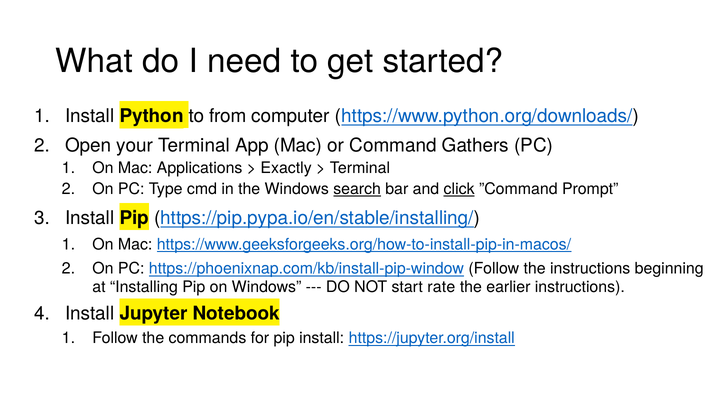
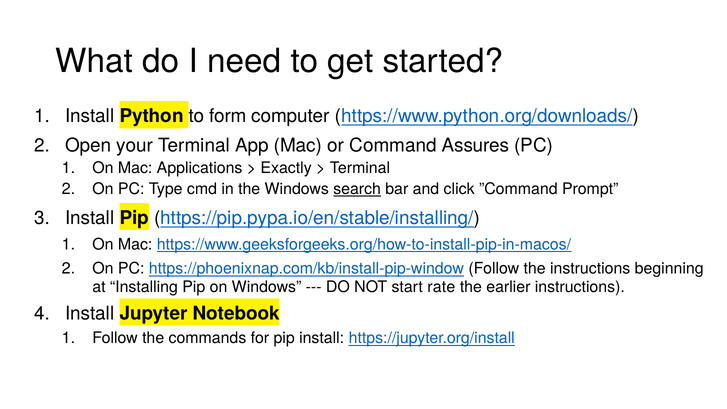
from: from -> form (228, 116)
Gathers: Gathers -> Assures (475, 146)
click underline: present -> none (459, 189)
